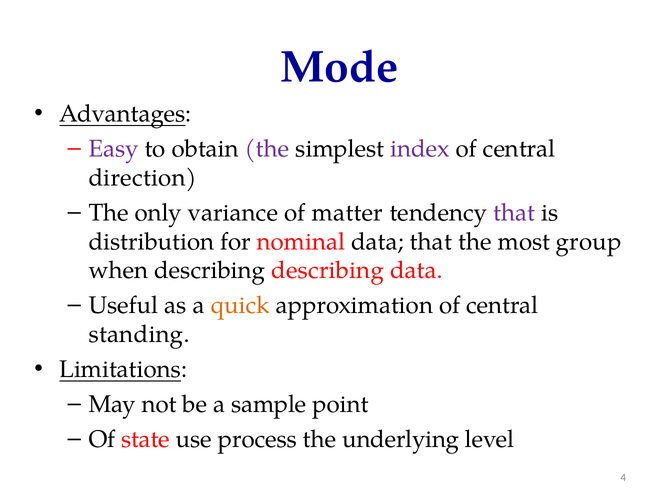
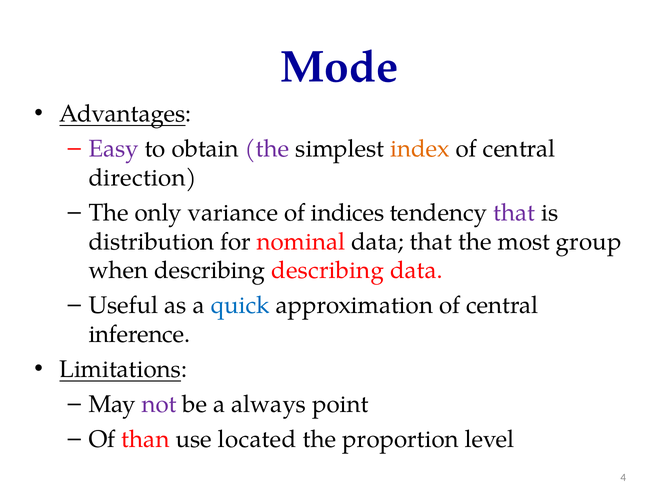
index colour: purple -> orange (420, 149)
matter: matter -> indices (348, 213)
quick colour: orange -> blue (240, 305)
standing: standing -> inference (139, 334)
not colour: black -> purple (159, 404)
sample: sample -> always (269, 404)
state: state -> than (145, 439)
process: process -> located (257, 439)
underlying: underlying -> proportion (401, 439)
